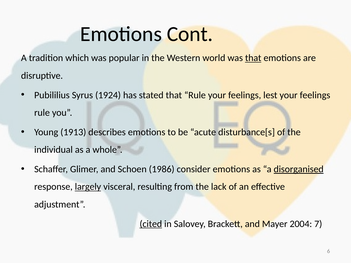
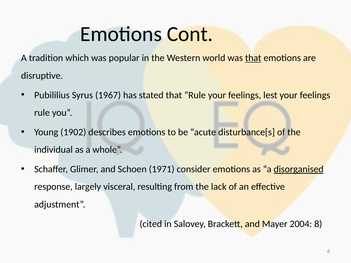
1924: 1924 -> 1967 (108, 95)
1913: 1913 -> 1902 (73, 132)
1986: 1986 -> 1971 (162, 169)
largely underline: present -> none (88, 187)
cited underline: present -> none (151, 224)
7: 7 -> 8 (318, 224)
